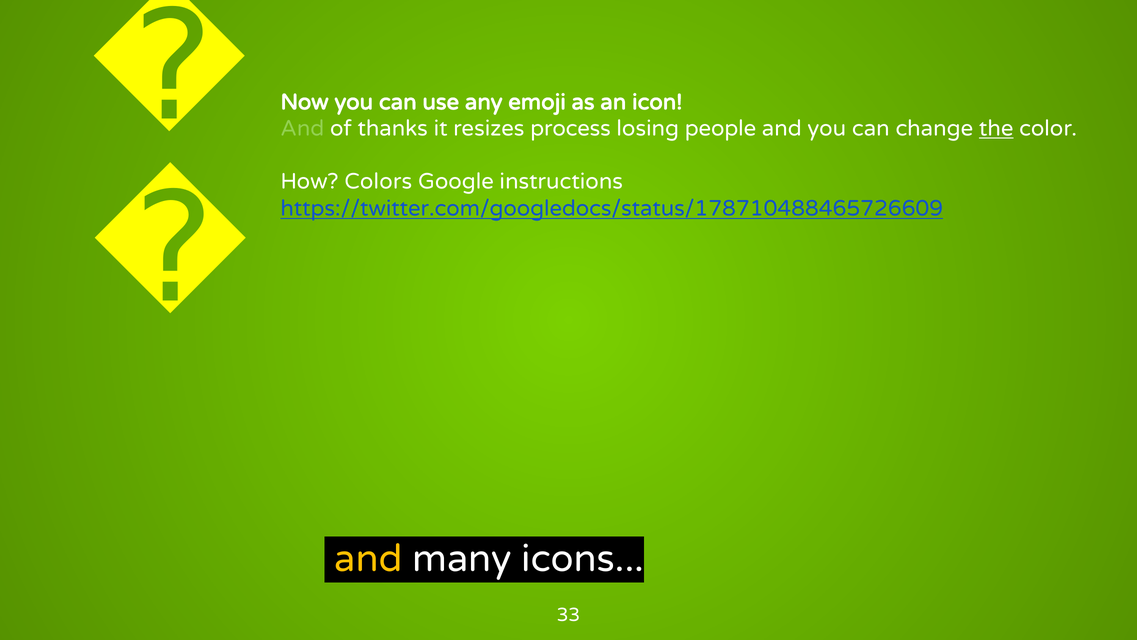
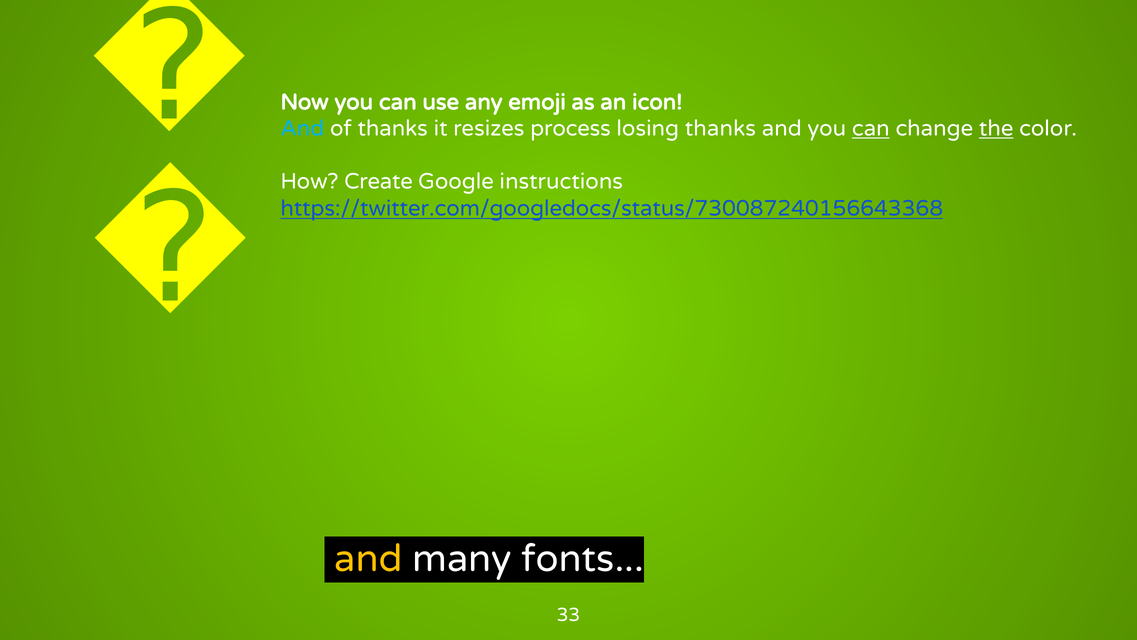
And colour: light green -> light blue (302, 128)
losing people: people -> thanks (720, 128)
can underline: none -> present (871, 128)
Colors: Colors -> Create (378, 182)
https://twitter.com/googledocs/status/178710488465726609: https://twitter.com/googledocs/status/178710488465726609 -> https://twitter.com/googledocs/status/730087240156643368 (612, 208)
icons: icons -> fonts (583, 558)
